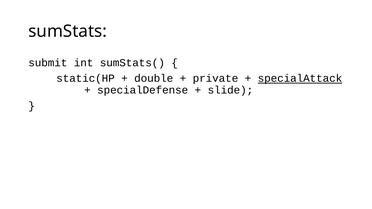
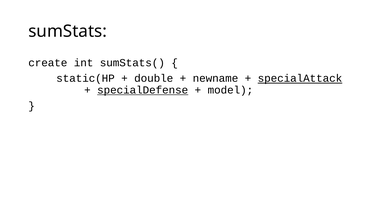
submit: submit -> create (48, 63)
private: private -> newname (216, 78)
specialDefense underline: none -> present (143, 90)
slide: slide -> model (230, 90)
